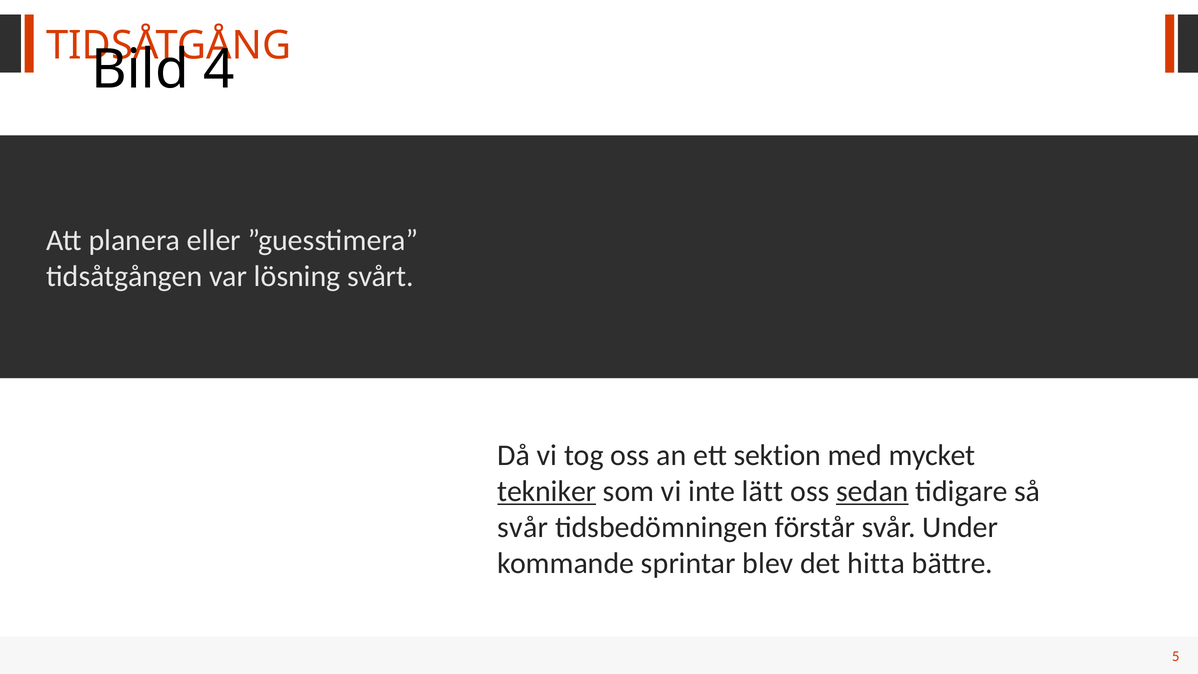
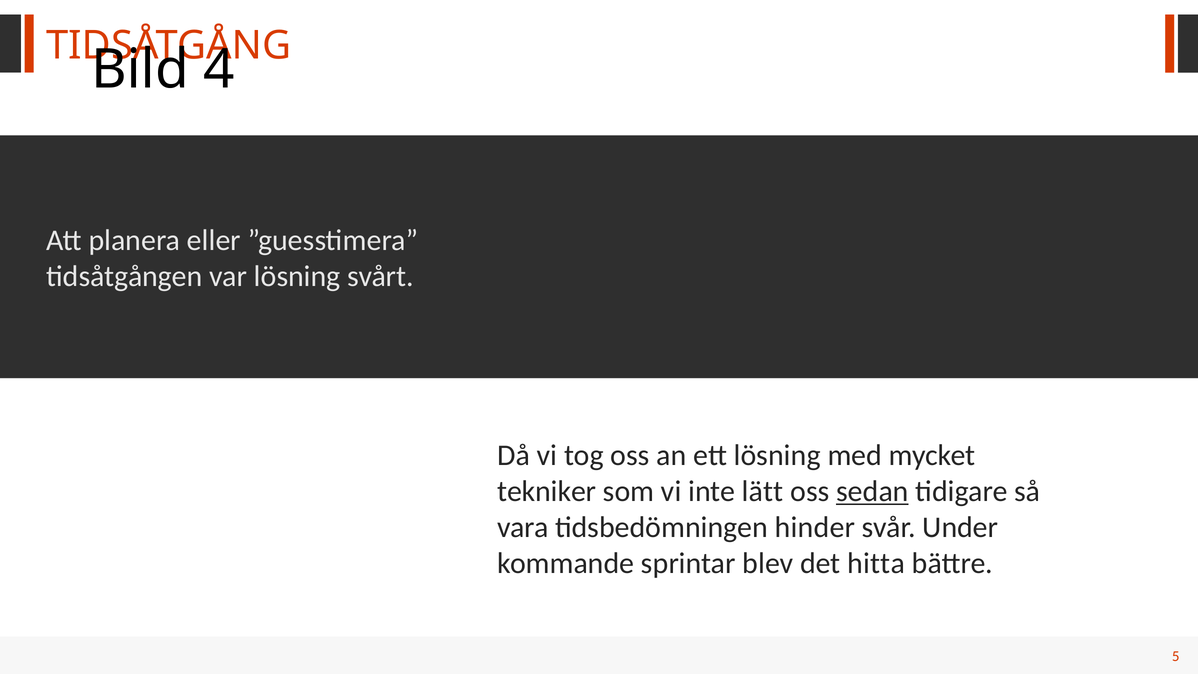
ett sektion: sektion -> lösning (777, 455)
tekniker underline: present -> none (547, 491)
svår: svår -> vara (523, 527)
förstår: förstår -> hinder (815, 527)
